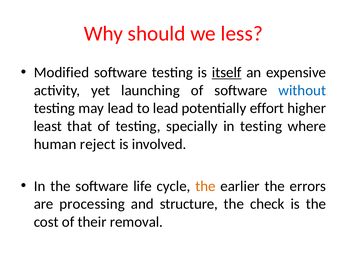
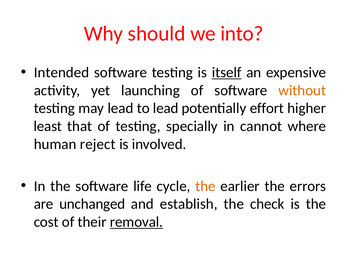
less: less -> into (242, 34)
Modified: Modified -> Intended (62, 72)
without colour: blue -> orange (302, 90)
in testing: testing -> cannot (261, 126)
processing: processing -> unchanged (92, 204)
structure: structure -> establish (189, 204)
removal underline: none -> present (136, 222)
